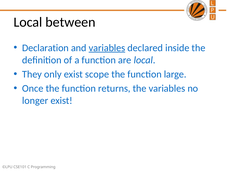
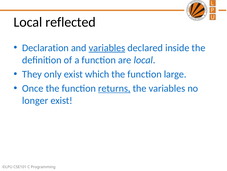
between: between -> reflected (71, 22)
scope: scope -> which (97, 74)
returns underline: none -> present (114, 88)
